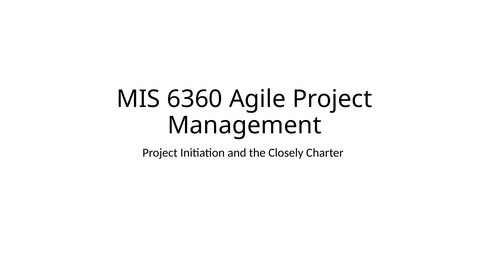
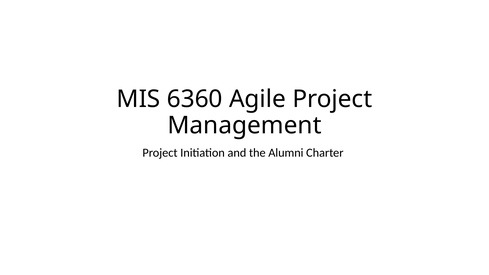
Closely: Closely -> Alumni (286, 153)
